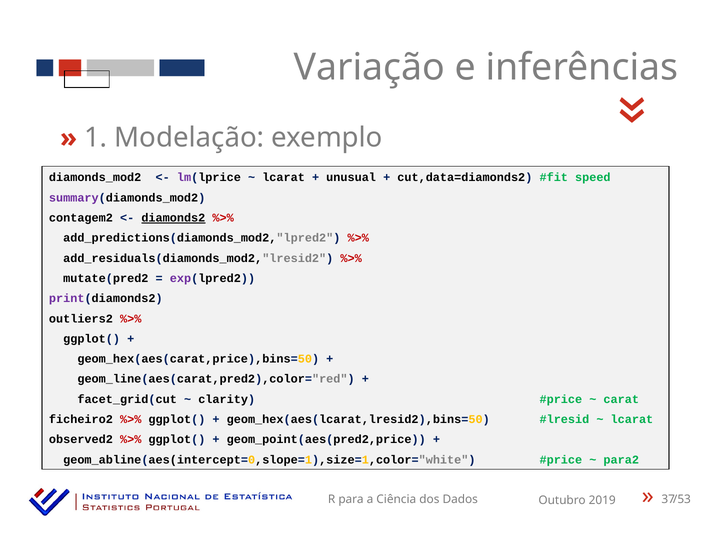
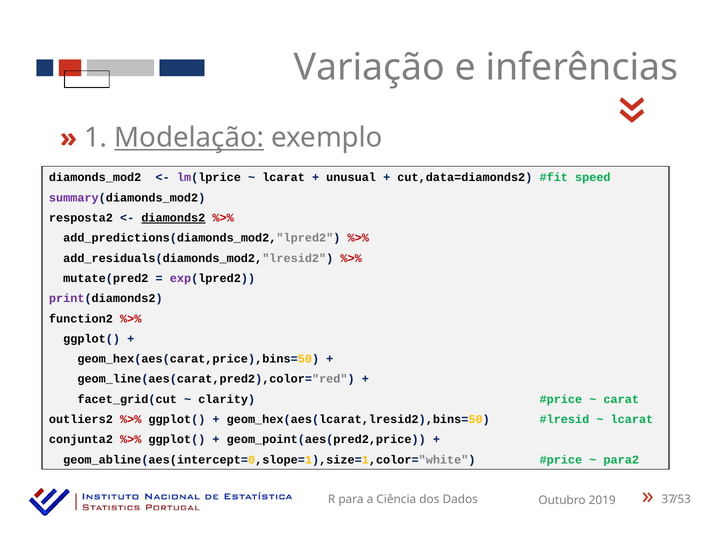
Modelação underline: none -> present (189, 138)
contagem2: contagem2 -> resposta2 (81, 218)
outliers2: outliers2 -> function2 (81, 319)
ficheiro2: ficheiro2 -> outliers2 (81, 420)
observed2: observed2 -> conjunta2 (81, 440)
